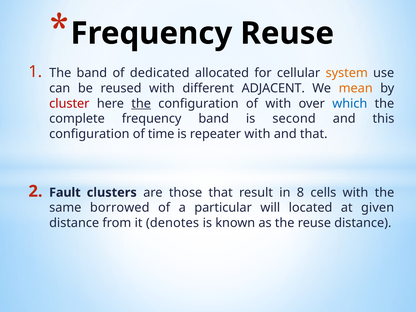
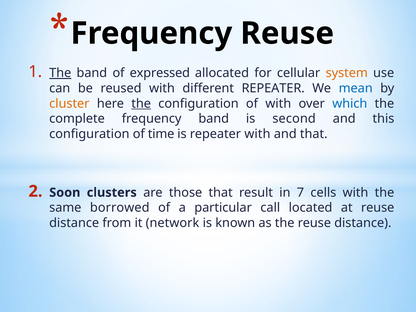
The underline: none -> present (60, 73)
dedicated: dedicated -> expressed (160, 73)
different ADJACENT: ADJACENT -> REPEATER (273, 88)
mean colour: orange -> blue (356, 88)
cluster colour: red -> orange (69, 103)
Fault: Fault -> Soon (65, 193)
8: 8 -> 7 (300, 193)
will: will -> call (270, 208)
at given: given -> reuse (378, 208)
denotes: denotes -> network (173, 223)
